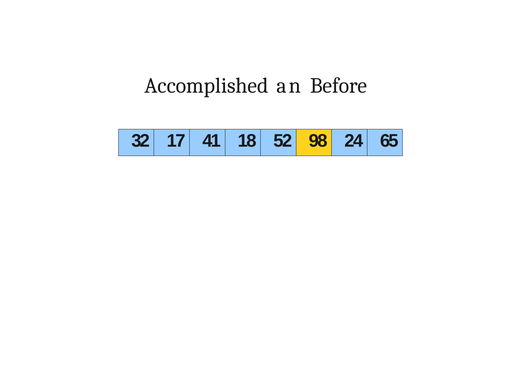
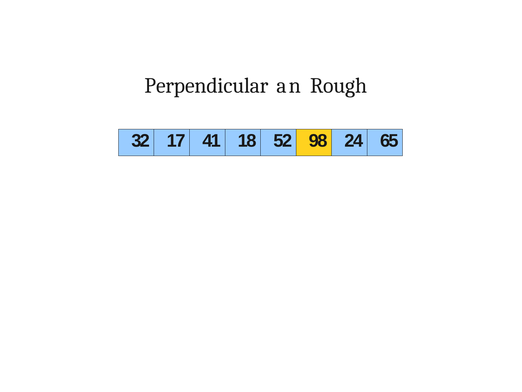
Accomplished: Accomplished -> Perpendicular (207, 86)
Before: Before -> Rough (339, 86)
